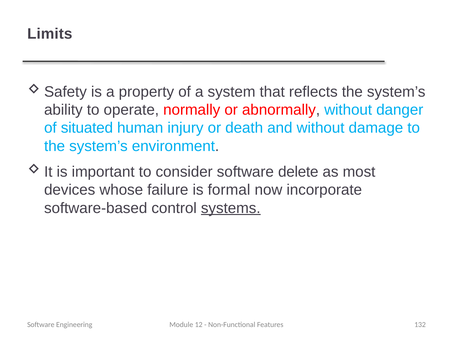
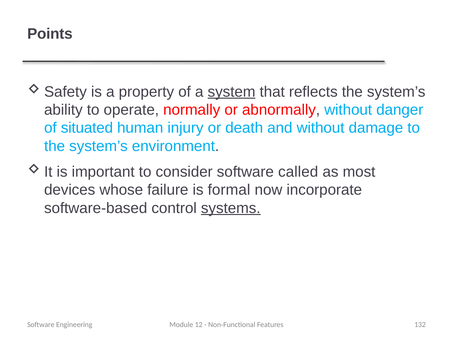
Limits: Limits -> Points (50, 34)
system underline: none -> present (232, 92)
delete: delete -> called (298, 172)
